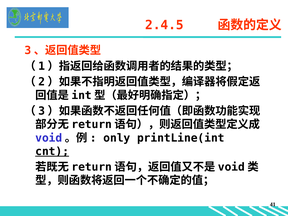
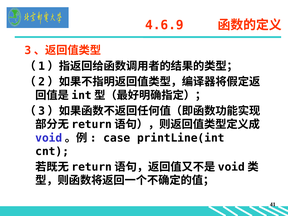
2.4.5: 2.4.5 -> 4.6.9 (164, 25)
only: only -> case (117, 138)
cnt underline: present -> none (52, 151)
